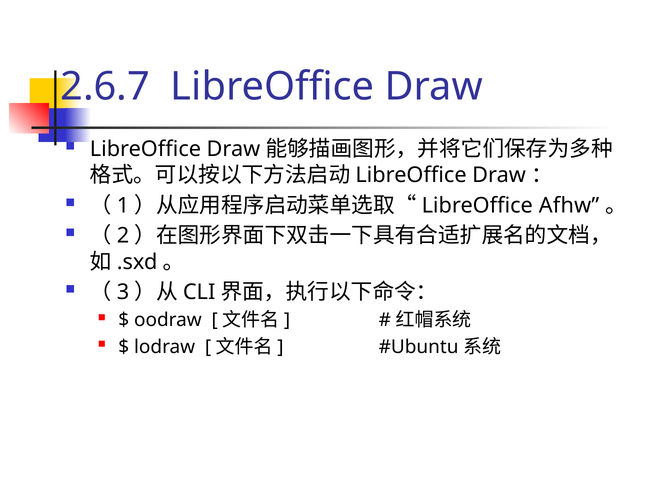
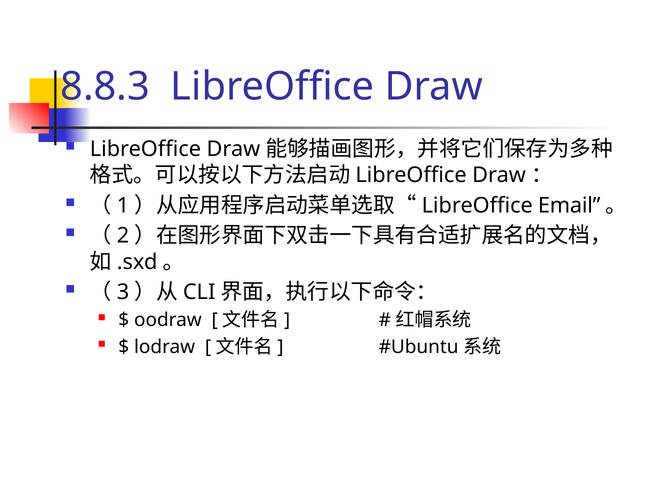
2.6.7: 2.6.7 -> 8.8.3 (105, 86)
Afhw: Afhw -> Email (569, 206)
